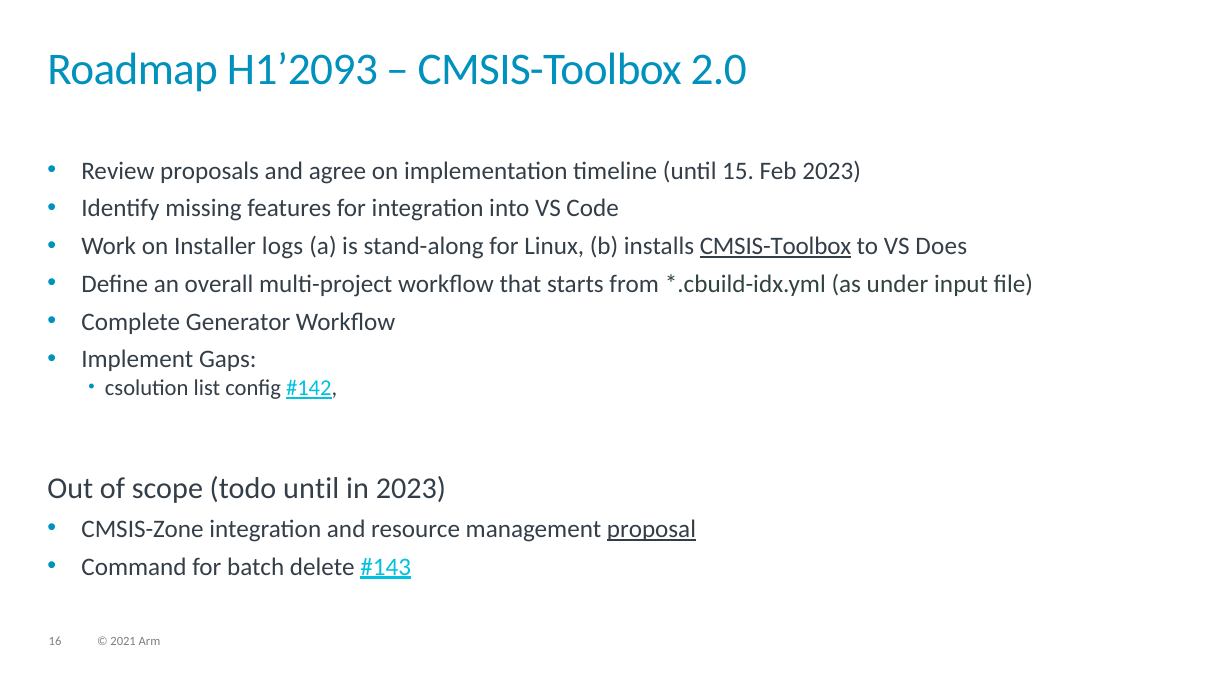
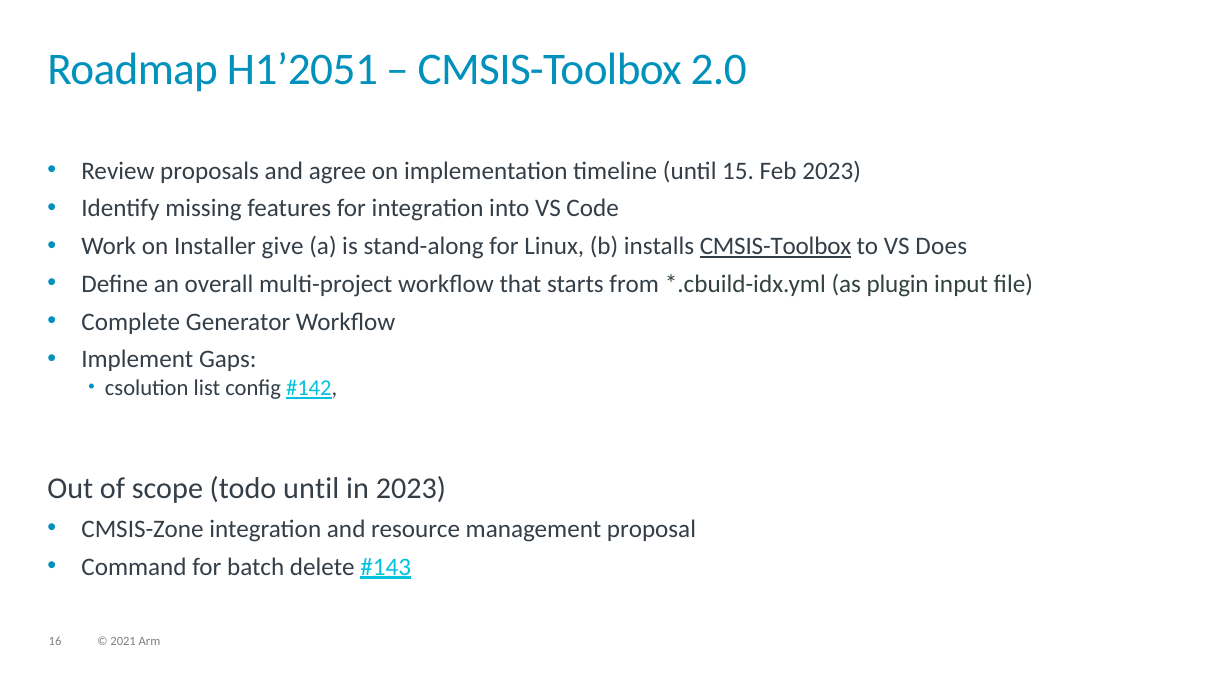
H1’2093: H1’2093 -> H1’2051 (302, 69)
logs: logs -> give (283, 246)
under: under -> plugin (898, 284)
proposal underline: present -> none (651, 529)
